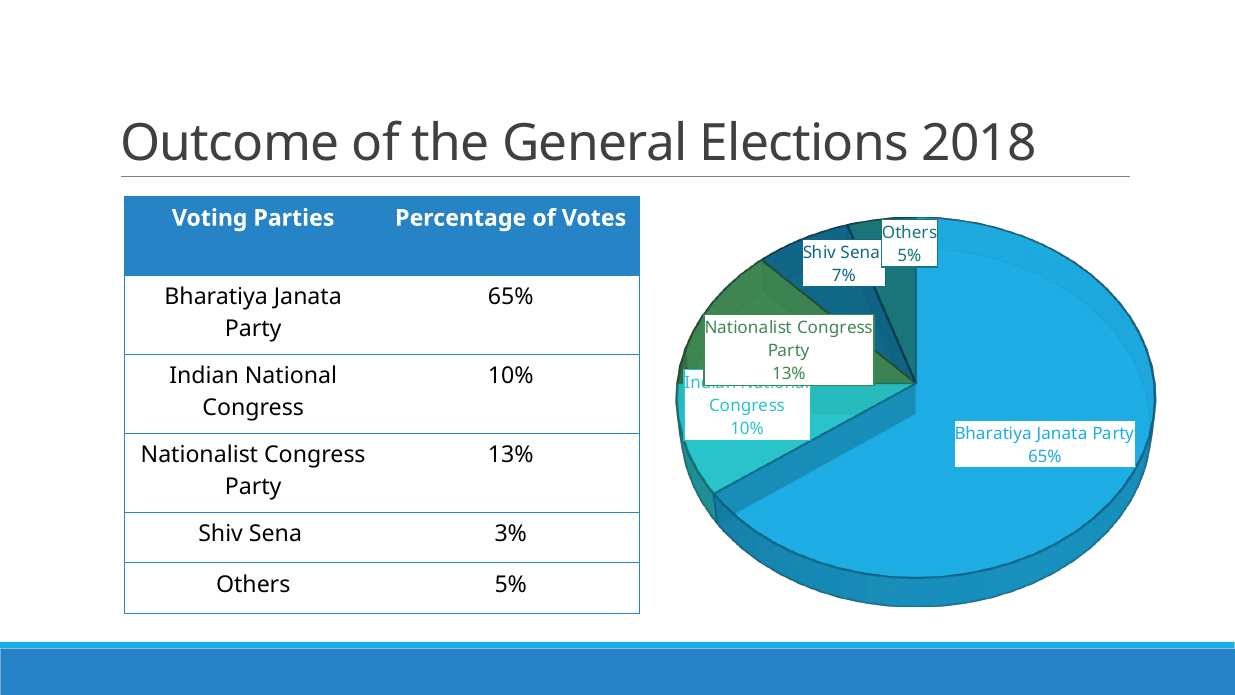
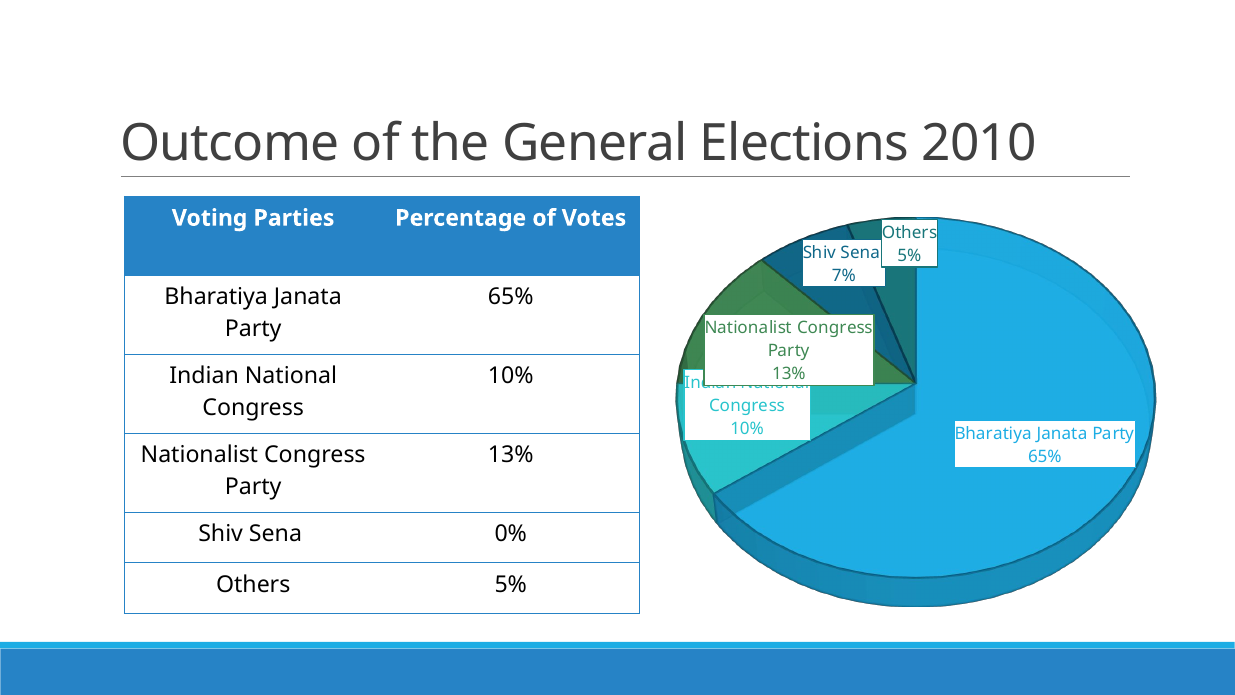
2018: 2018 -> 2010 (979, 144)
3%: 3% -> 0% (511, 534)
